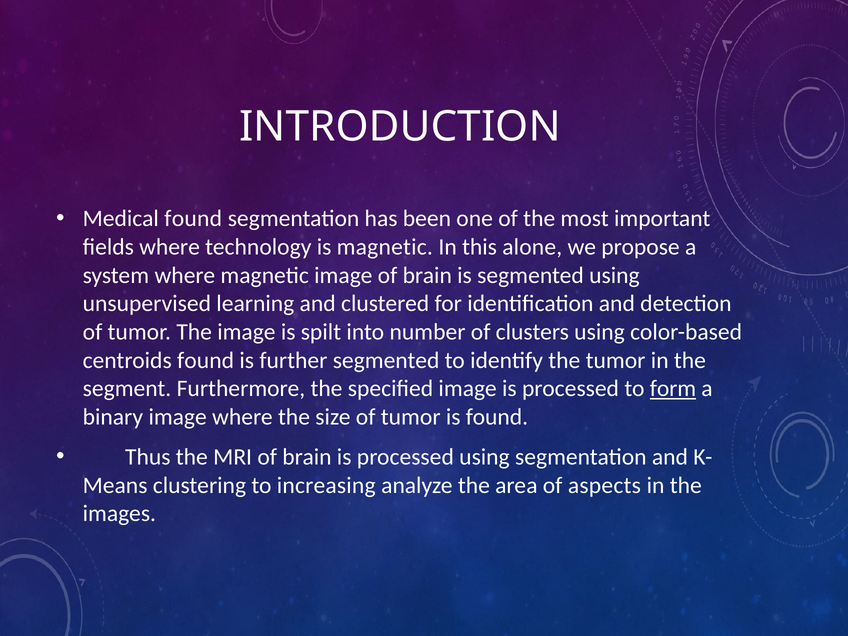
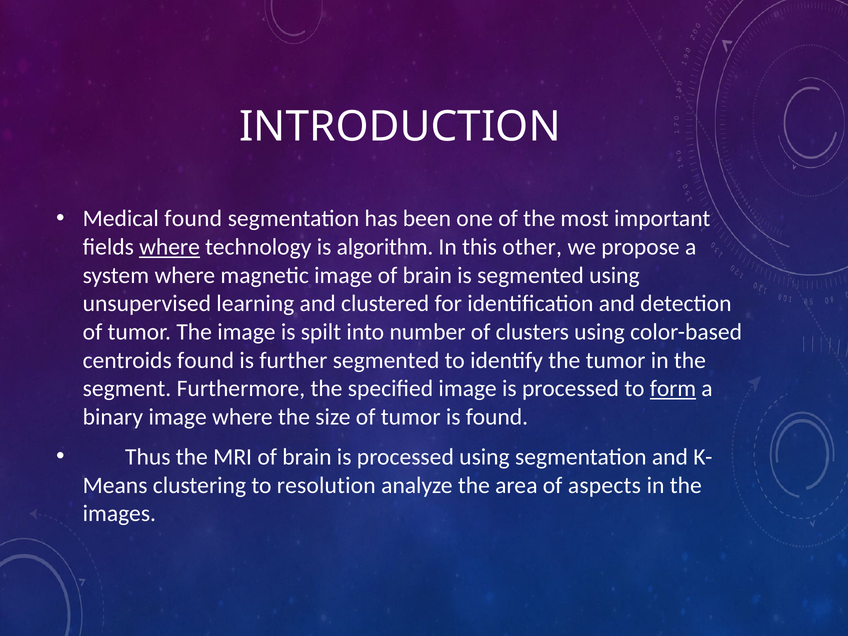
where underline: none -> present (170, 247)
is magnetic: magnetic -> algorithm (385, 247)
alone: alone -> other (532, 247)
increasing: increasing -> resolution (326, 485)
